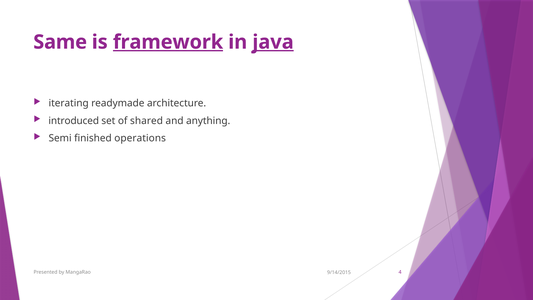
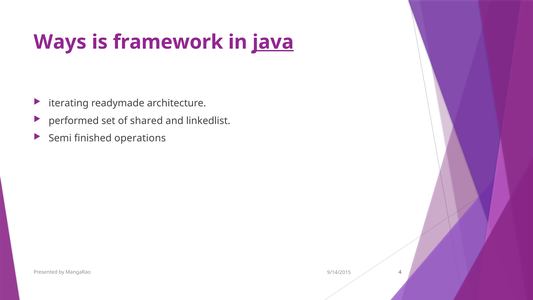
Same: Same -> Ways (60, 42)
framework underline: present -> none (168, 42)
introduced: introduced -> performed (74, 121)
anything: anything -> linkedlist (208, 121)
